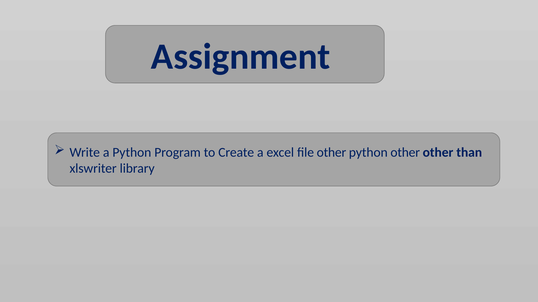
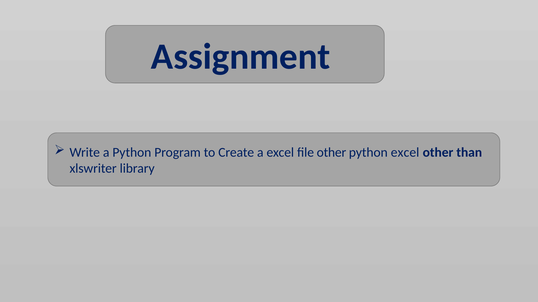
python other: other -> excel (405, 153)
